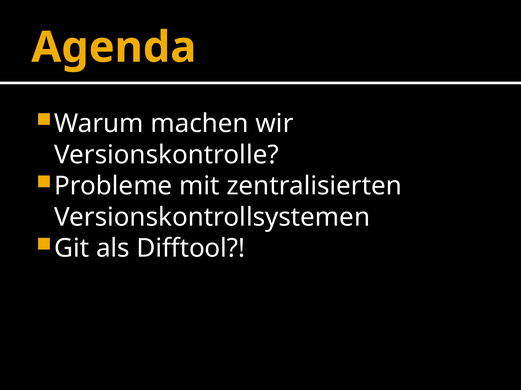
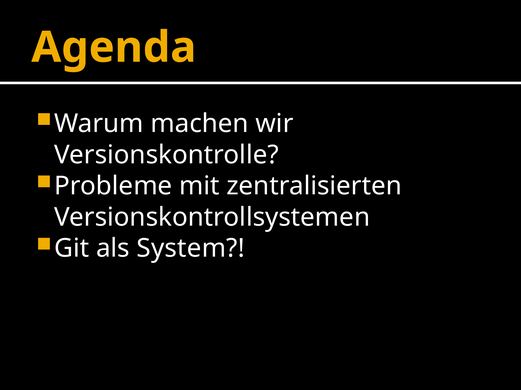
Difftool: Difftool -> System (191, 249)
